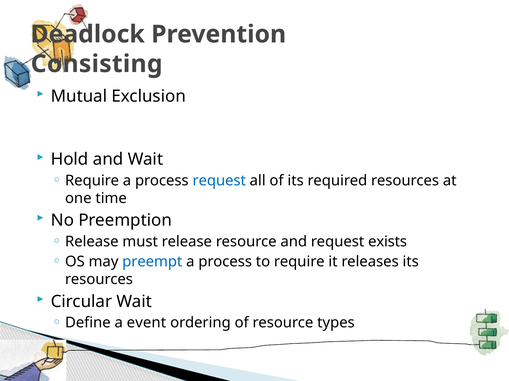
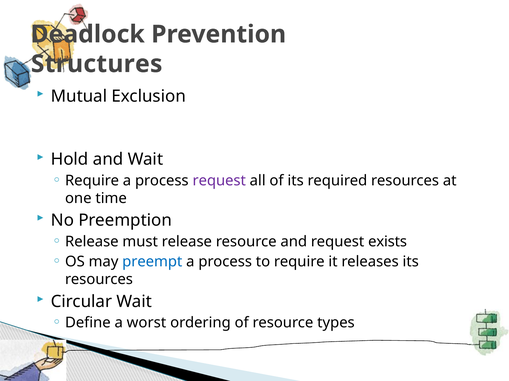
Consisting: Consisting -> Structures (97, 64)
request colour: blue -> purple (219, 181)
event: event -> worst (146, 323)
